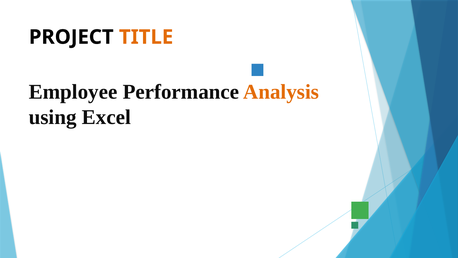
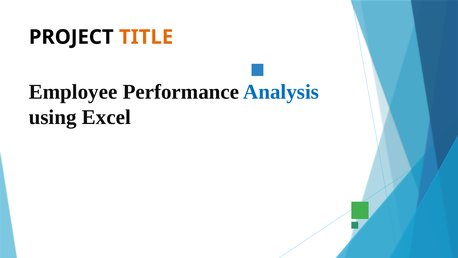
Analysis colour: orange -> blue (281, 92)
